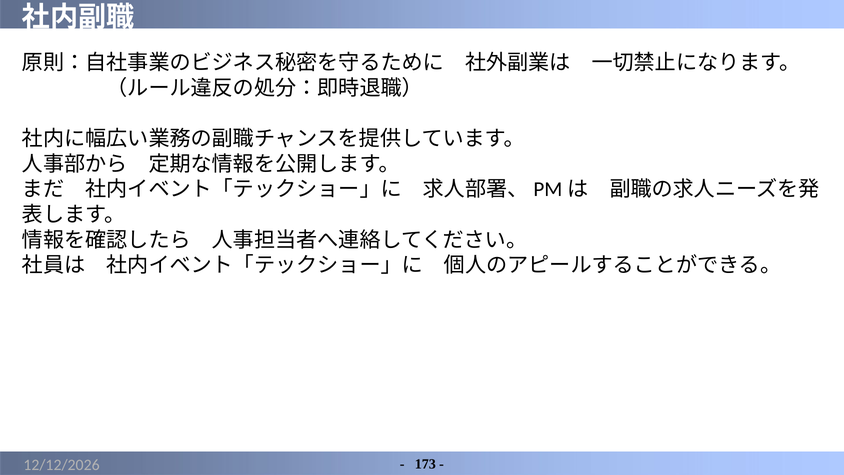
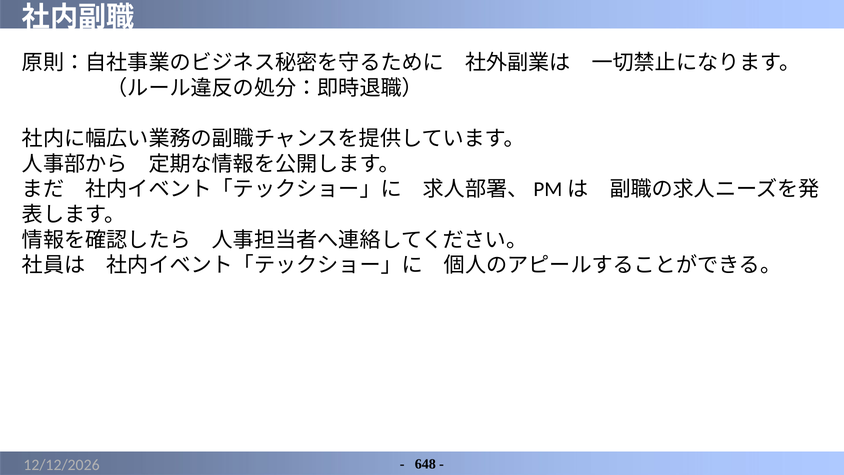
173: 173 -> 648 (425, 464)
